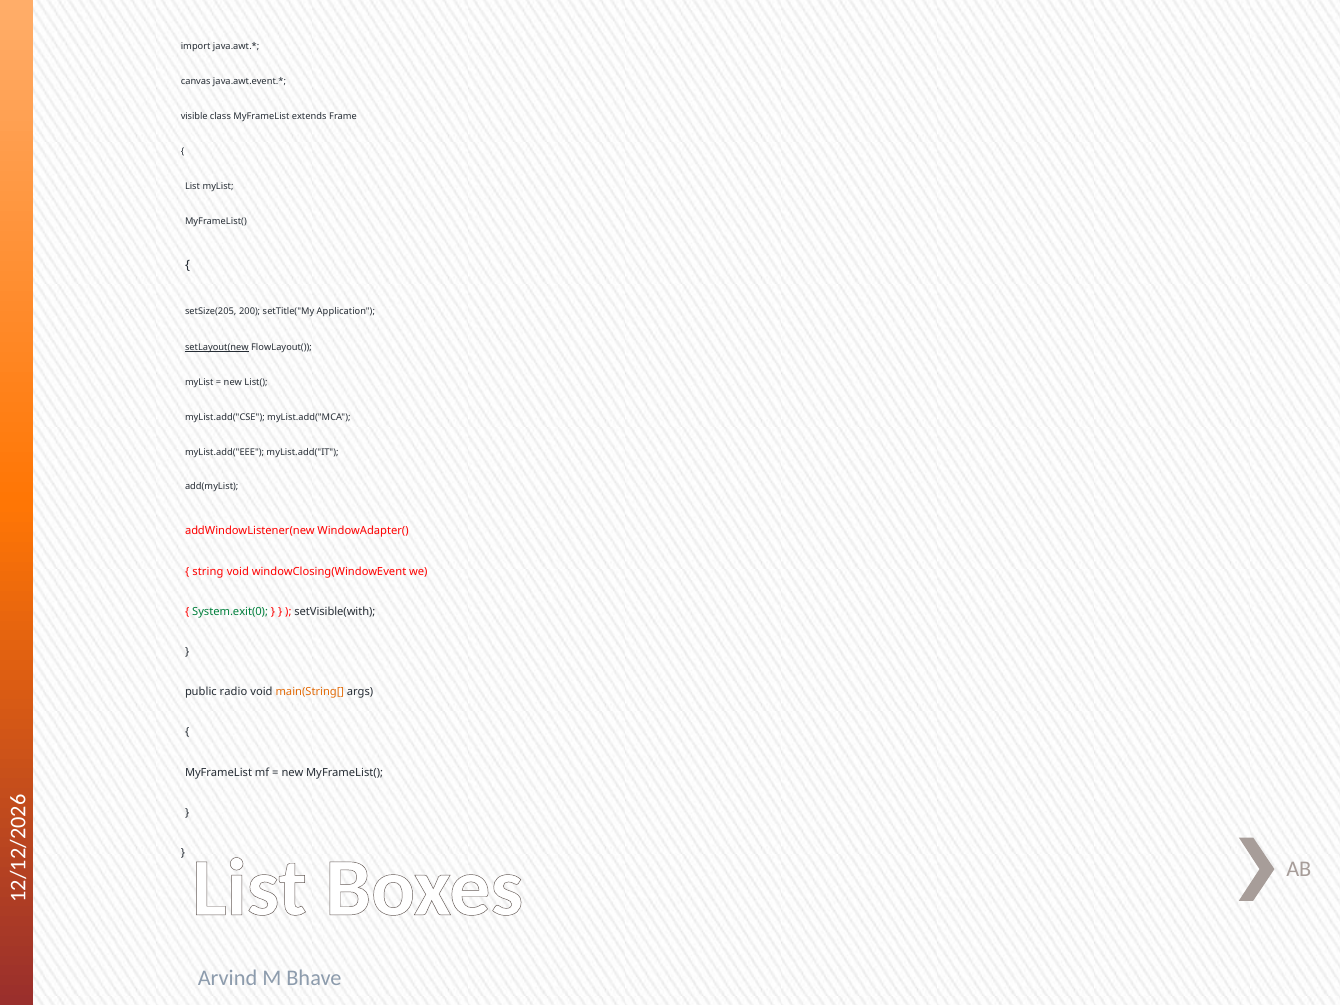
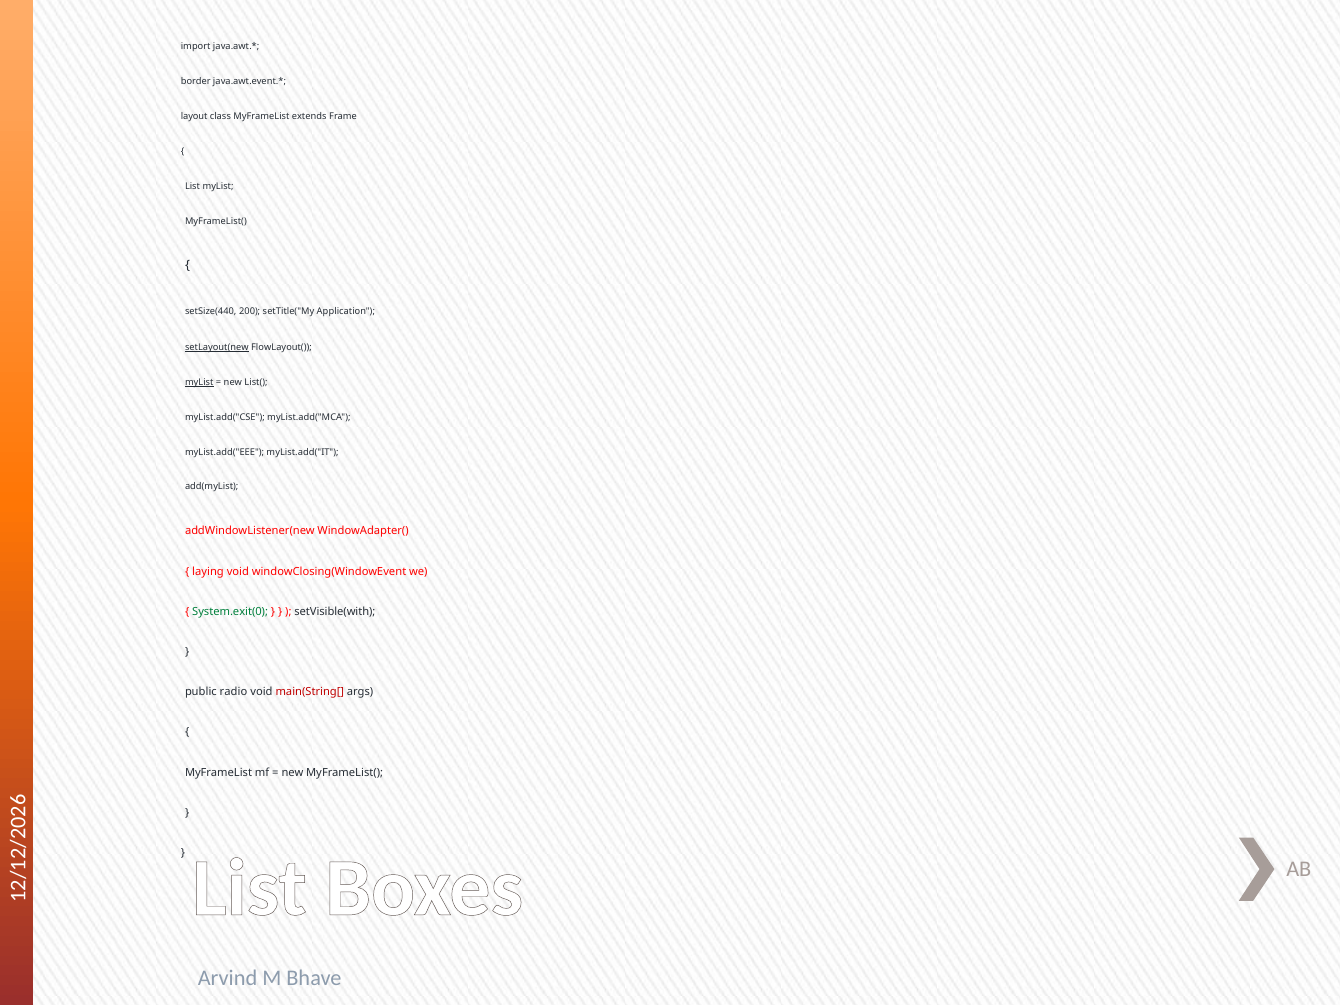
canvas: canvas -> border (196, 81)
visible: visible -> layout (194, 116)
setSize(205: setSize(205 -> setSize(440 (211, 311)
myList underline: none -> present (199, 382)
string: string -> laying (208, 572)
main(String[ colour: orange -> red (310, 692)
